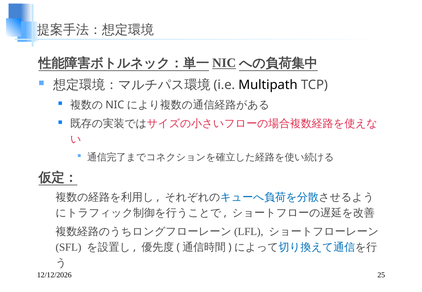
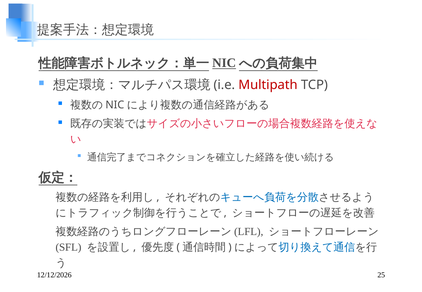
Multipath colour: black -> red (268, 85)
